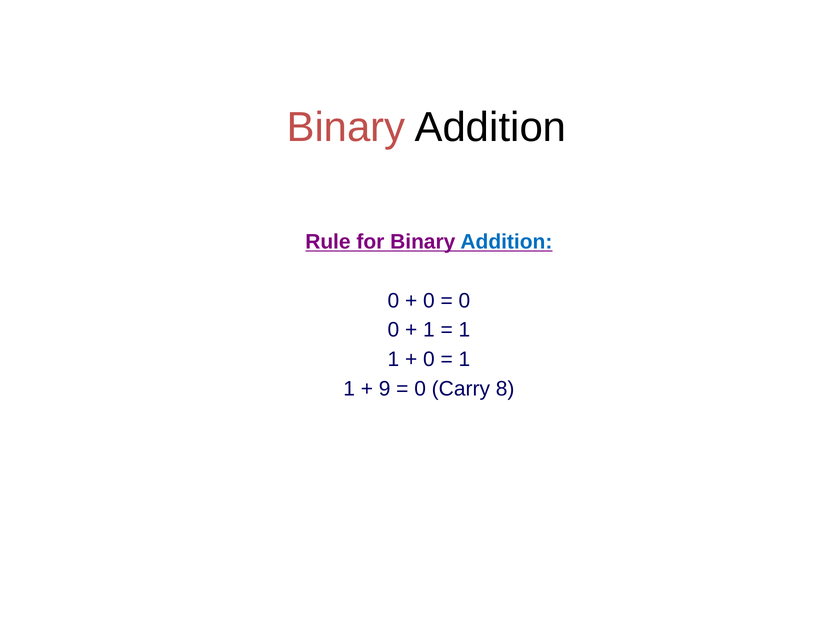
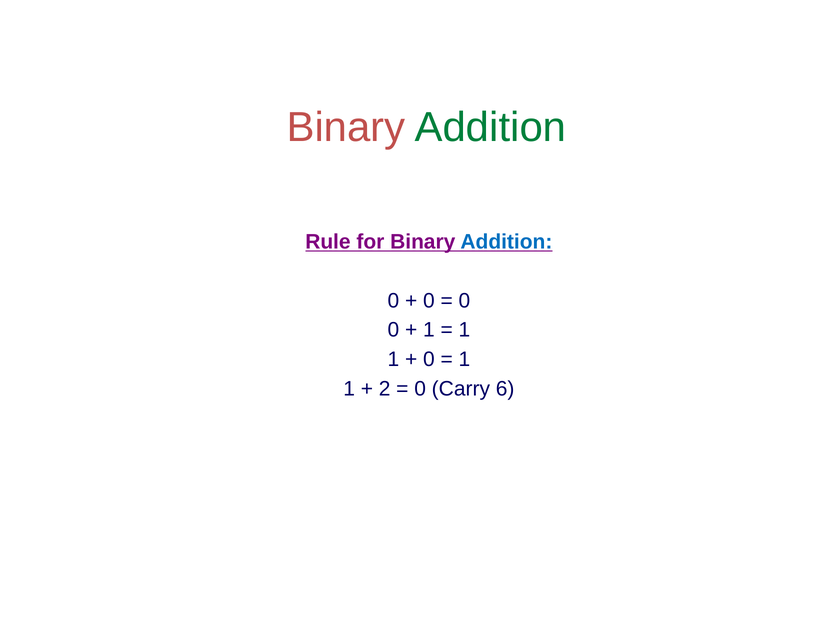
Addition colour: black -> green (490, 127)
9: 9 -> 2 (385, 389)
8: 8 -> 6 (505, 389)
